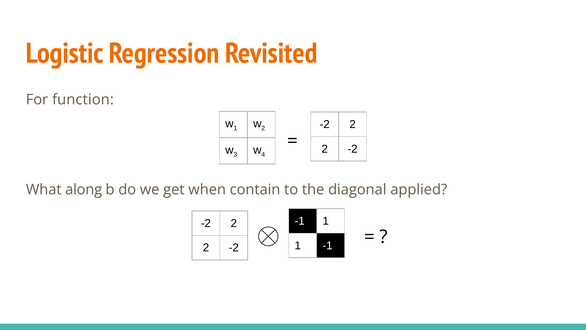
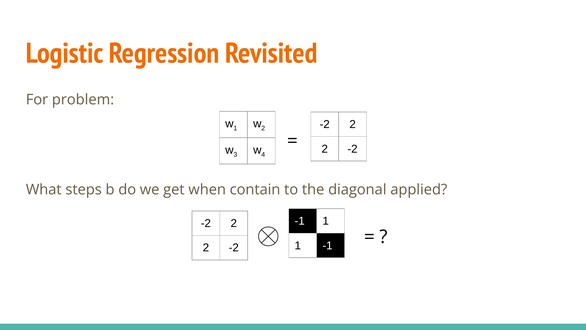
function: function -> problem (83, 99)
along: along -> steps (84, 190)
